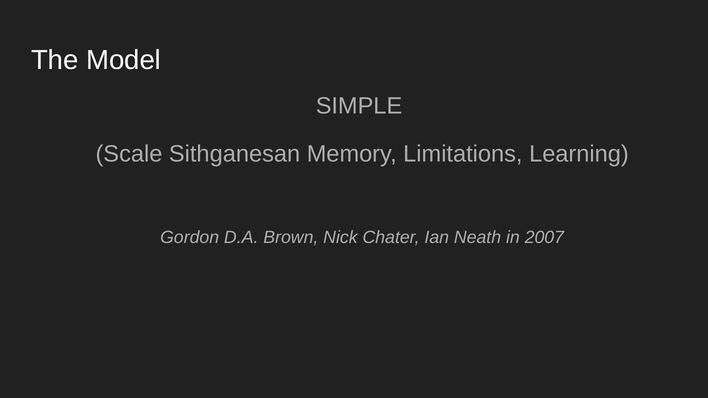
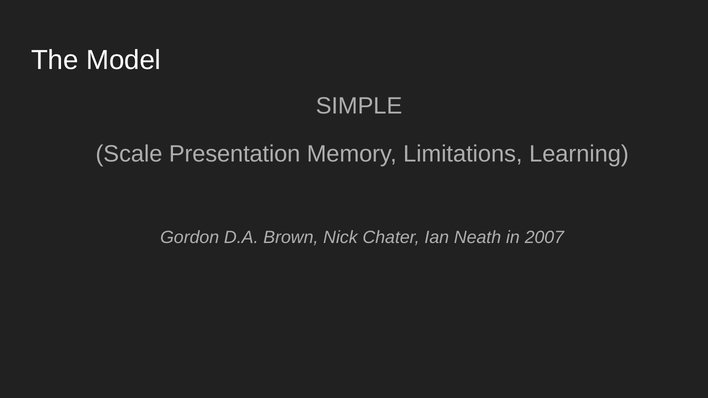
Sithganesan: Sithganesan -> Presentation (235, 154)
